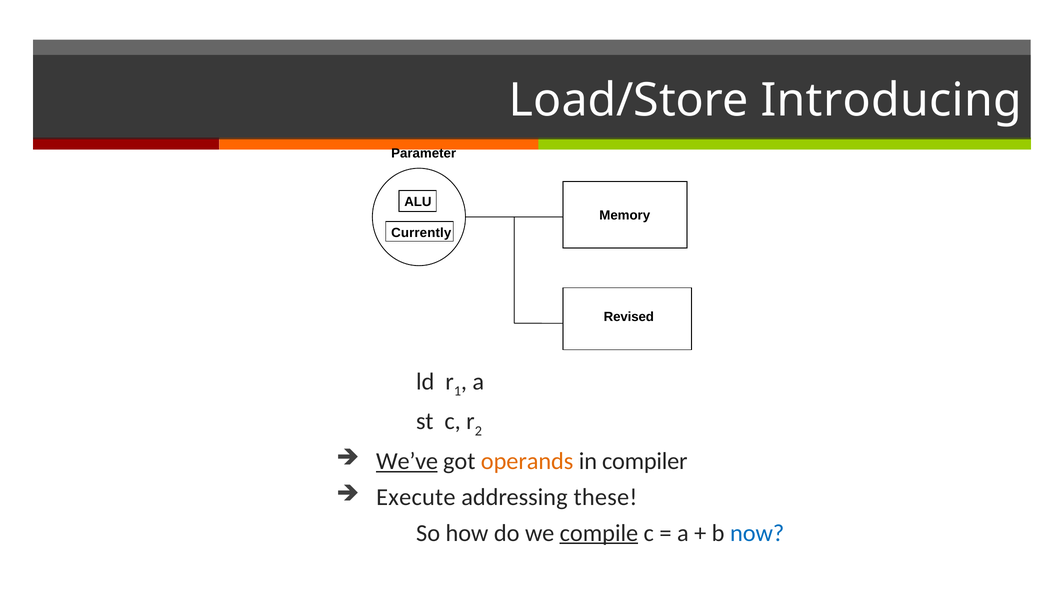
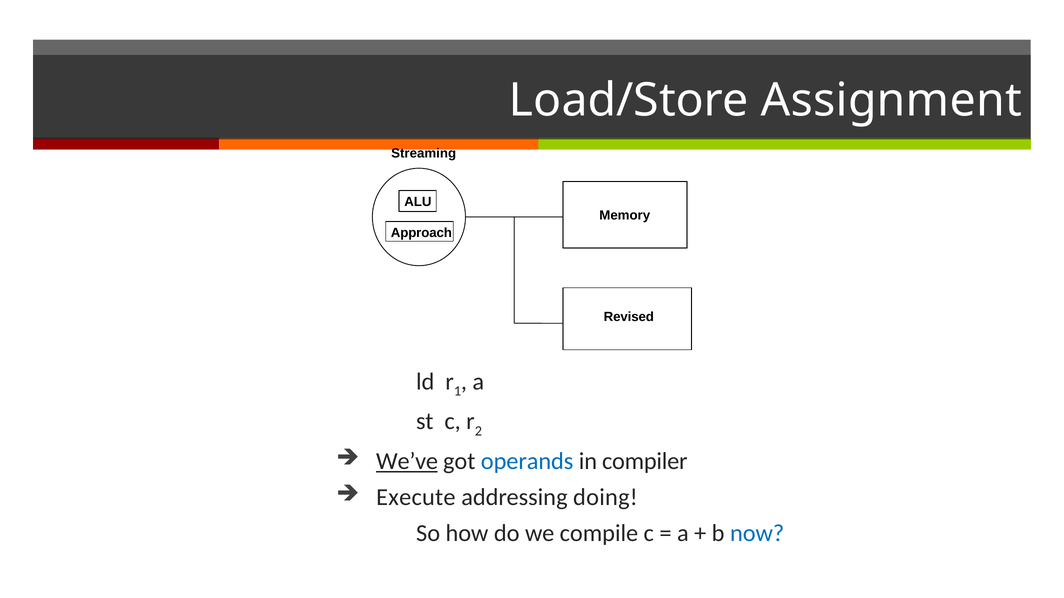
Introducing: Introducing -> Assignment (891, 100)
Parameter: Parameter -> Streaming (424, 153)
Currently: Currently -> Approach (421, 233)
operands colour: orange -> blue (527, 462)
these: these -> doing (605, 498)
compile underline: present -> none (599, 533)
